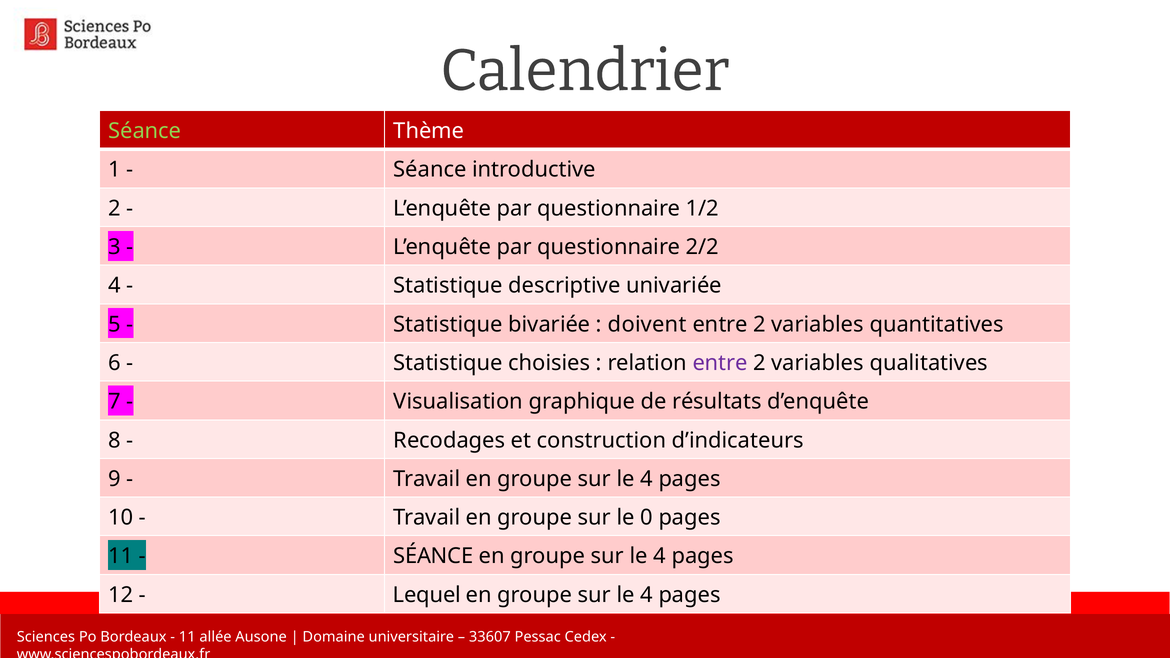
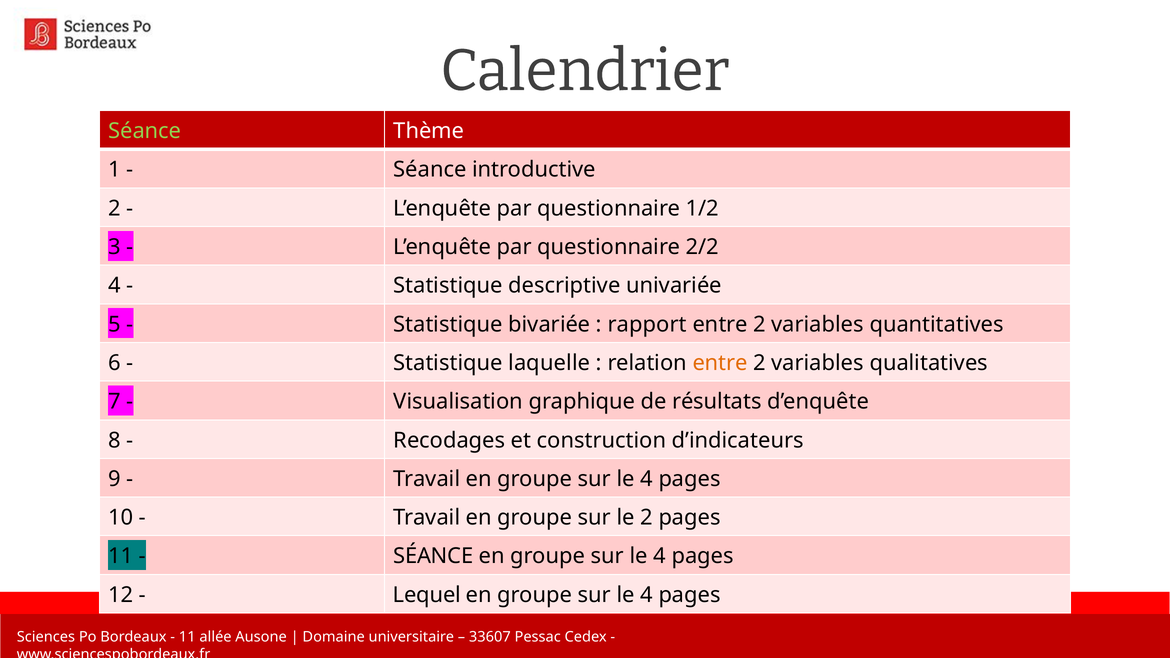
doivent: doivent -> rapport (647, 324)
choisies: choisies -> laquelle (549, 363)
entre colour: purple -> orange (720, 363)
le 0: 0 -> 2 (647, 518)
